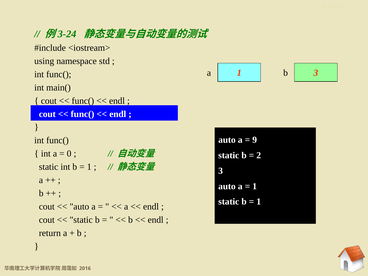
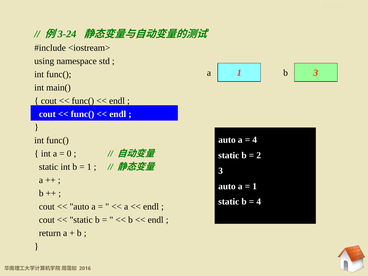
9: 9 -> 4 (255, 140)
1: 1 -> 4 (259, 202)
